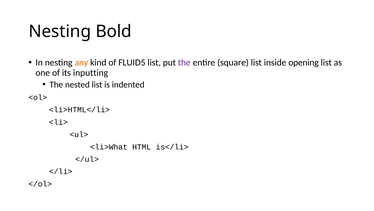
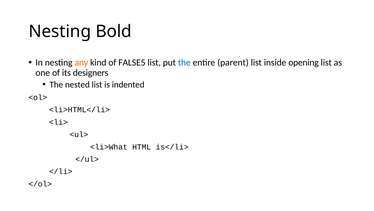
FLUID5: FLUID5 -> FALSE5 (132, 62)
the colour: purple -> blue (184, 62)
square: square -> parent (233, 62)
inputting: inputting -> designers (91, 72)
